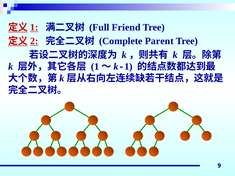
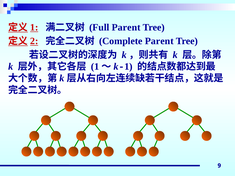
Full Friend: Friend -> Parent (126, 27)
